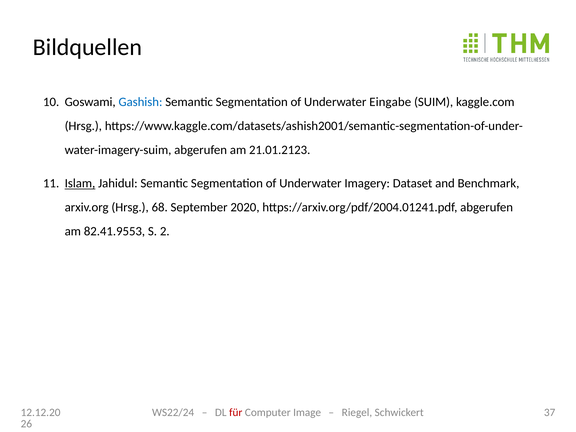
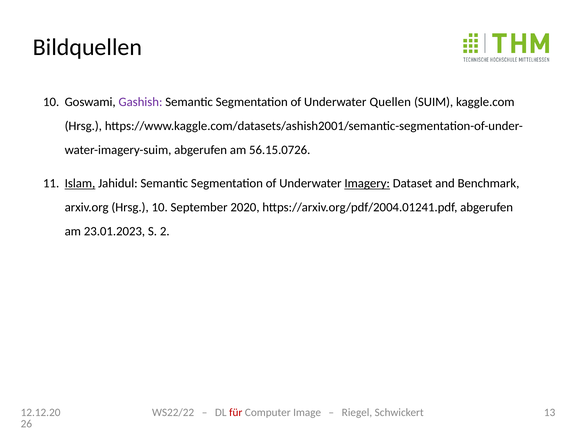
Gashish colour: blue -> purple (140, 102)
Eingabe: Eingabe -> Quellen (390, 102)
21.01.2123: 21.01.2123 -> 56.15.0726 (280, 150)
Imagery underline: none -> present (367, 183)
Hrsg 68: 68 -> 10 (160, 207)
82.41.9553: 82.41.9553 -> 23.01.2023 (114, 231)
WS22/24: WS22/24 -> WS22/22 (173, 413)
37: 37 -> 13 (550, 413)
